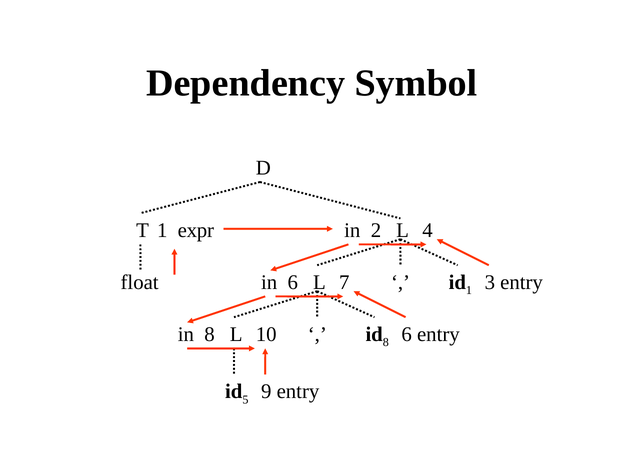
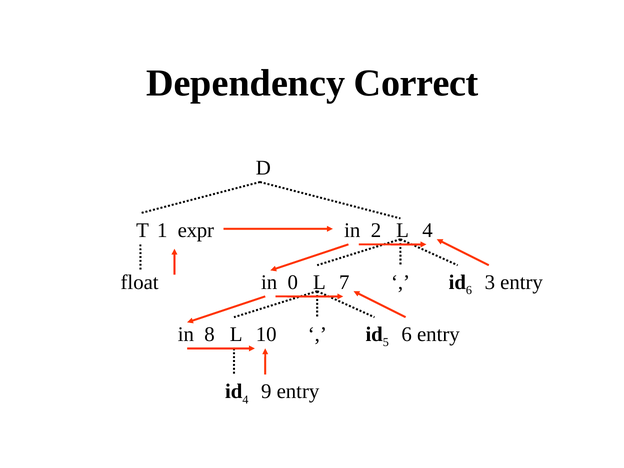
Symbol: Symbol -> Correct (416, 83)
in 6: 6 -> 0 (293, 282)
1: 1 -> 6 (469, 290)
8: 8 -> 5 (386, 342)
5: 5 -> 4 (245, 400)
